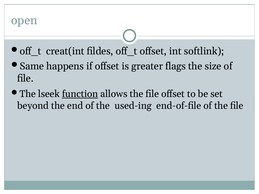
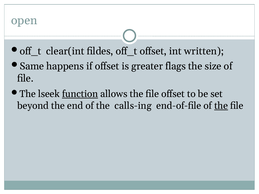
creat(int: creat(int -> clear(int (65, 51)
softlink: softlink -> written (204, 51)
used-ing: used-ing -> calls-ing (133, 106)
the underline: none -> present (221, 106)
